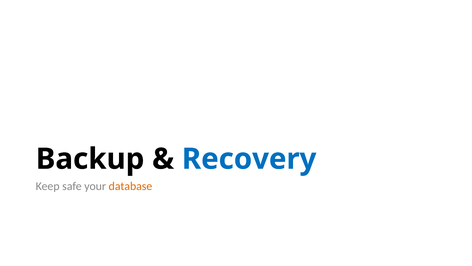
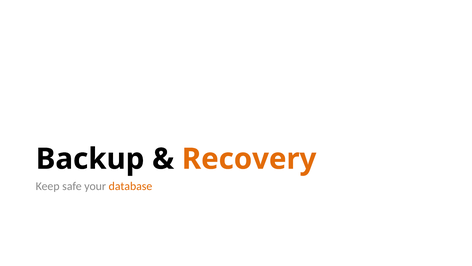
Recovery colour: blue -> orange (249, 159)
